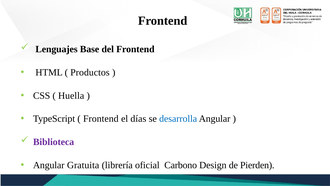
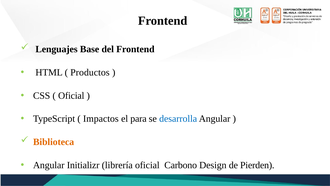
Huella: Huella -> Oficial (71, 95)
Frontend: Frontend -> Impactos (101, 119)
días: días -> para (138, 119)
Biblioteca colour: purple -> orange (54, 142)
Gratuita: Gratuita -> Initializr (83, 165)
